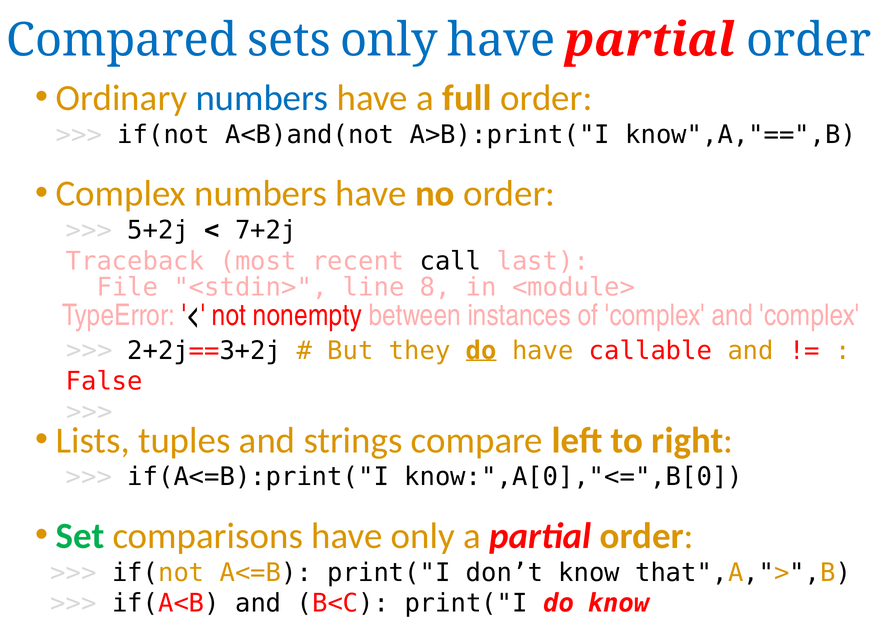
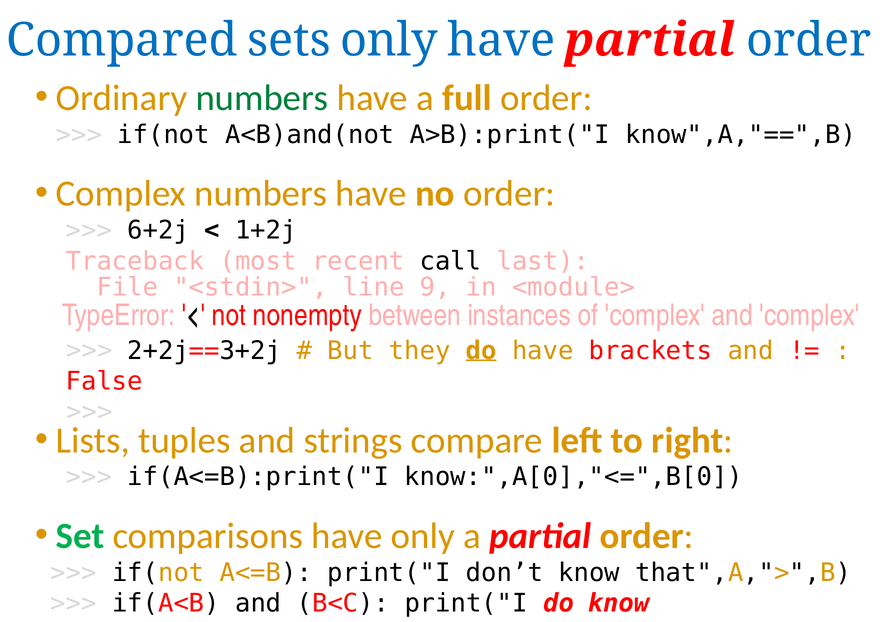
numbers colour: blue -> green (262, 98)
5+2j: 5+2j -> 6+2j (158, 231)
7+2j: 7+2j -> 1+2j (266, 231)
8: 8 -> 9 (435, 287)
callable: callable -> brackets (651, 351)
